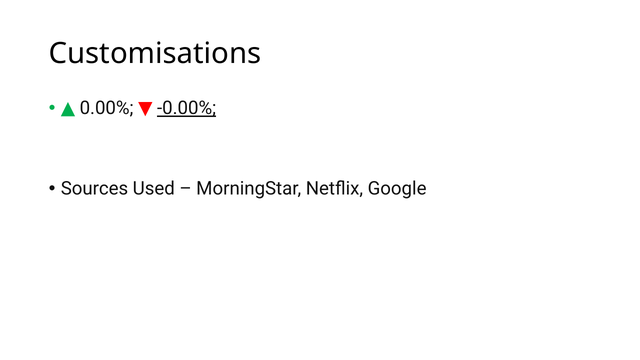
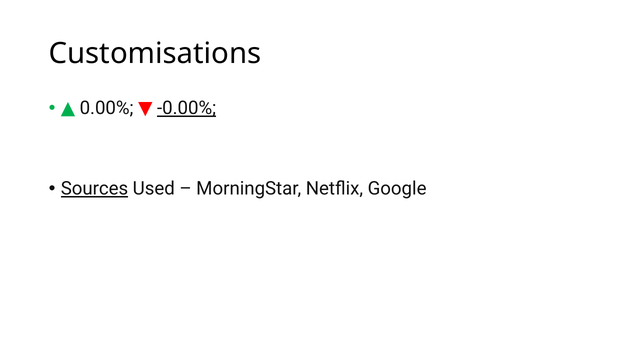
Sources underline: none -> present (94, 189)
